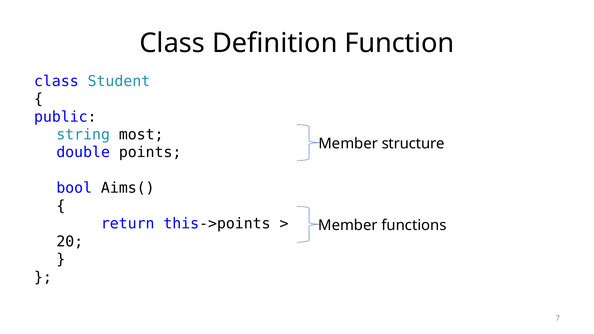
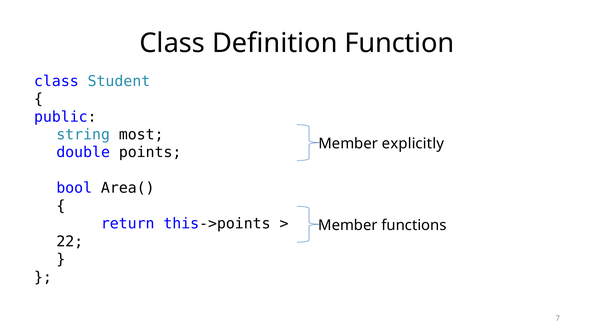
structure: structure -> explicitly (413, 144)
Aims(: Aims( -> Area( (128, 188)
20: 20 -> 22 (70, 242)
